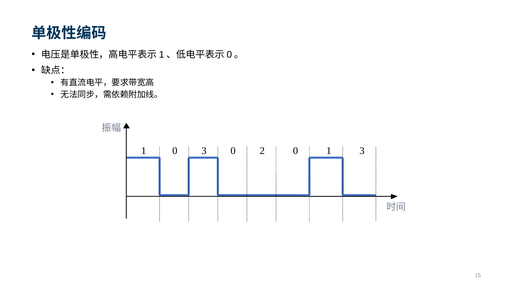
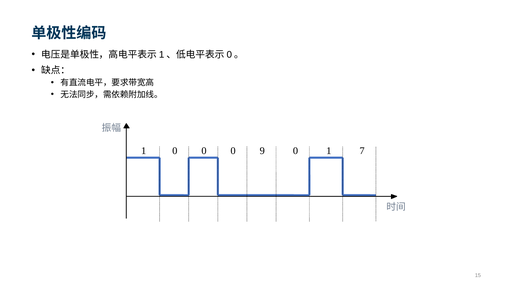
3: 3 -> 0 (204, 151)
2: 2 -> 9 (262, 151)
0 3: 3 -> 7 (362, 151)
